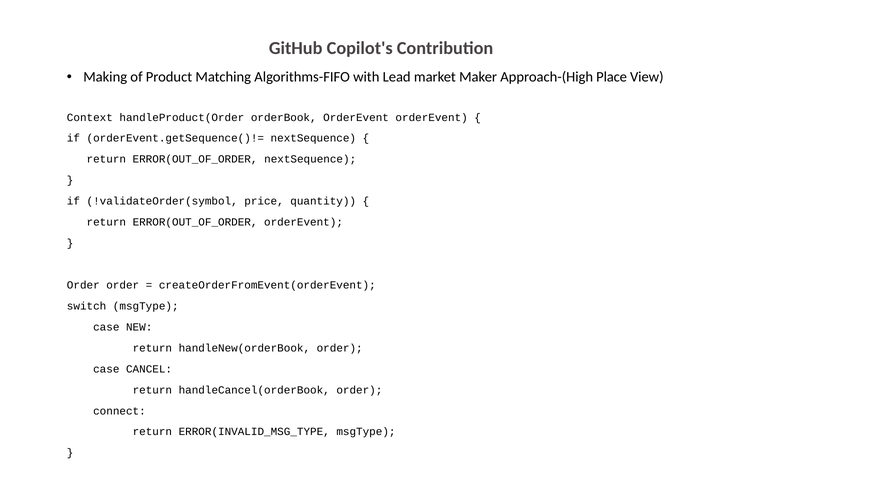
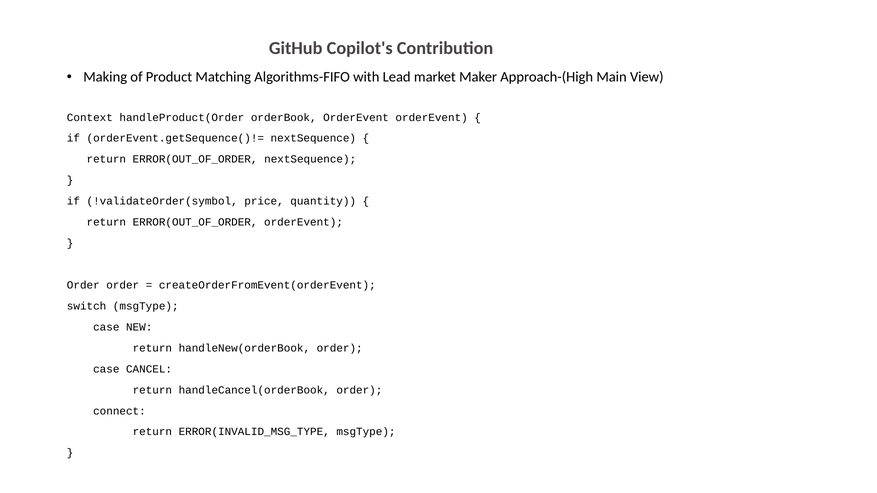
Place: Place -> Main (612, 77)
